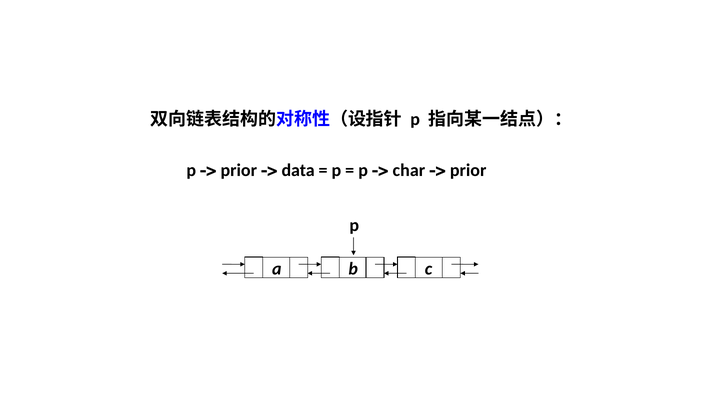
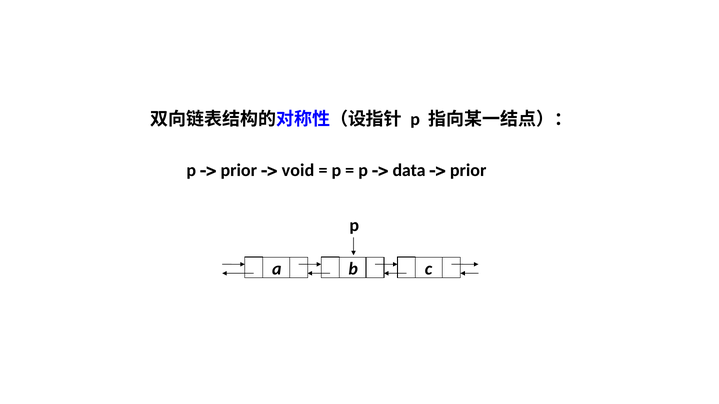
data: data -> void (298, 171)
char: char -> data (409, 171)
